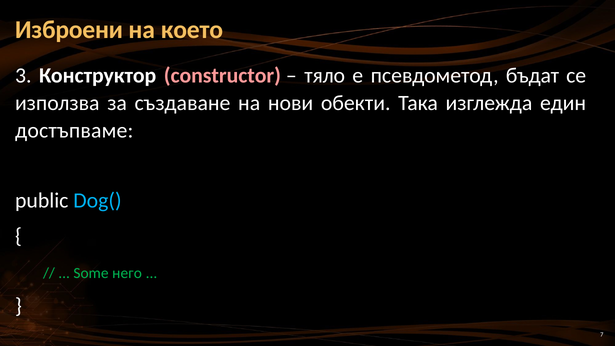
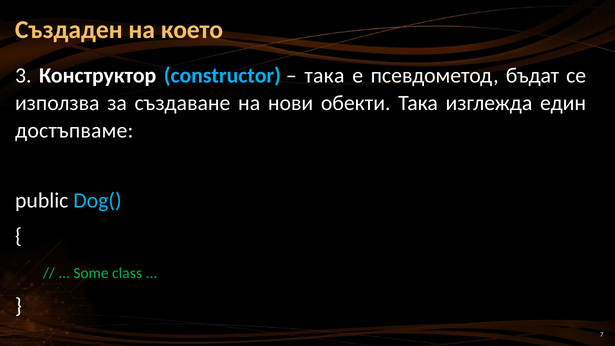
Изброени: Изброени -> Създаден (69, 30)
constructor colour: pink -> light blue (222, 76)
тяло: тяло -> така (324, 76)
него: него -> class (127, 273)
